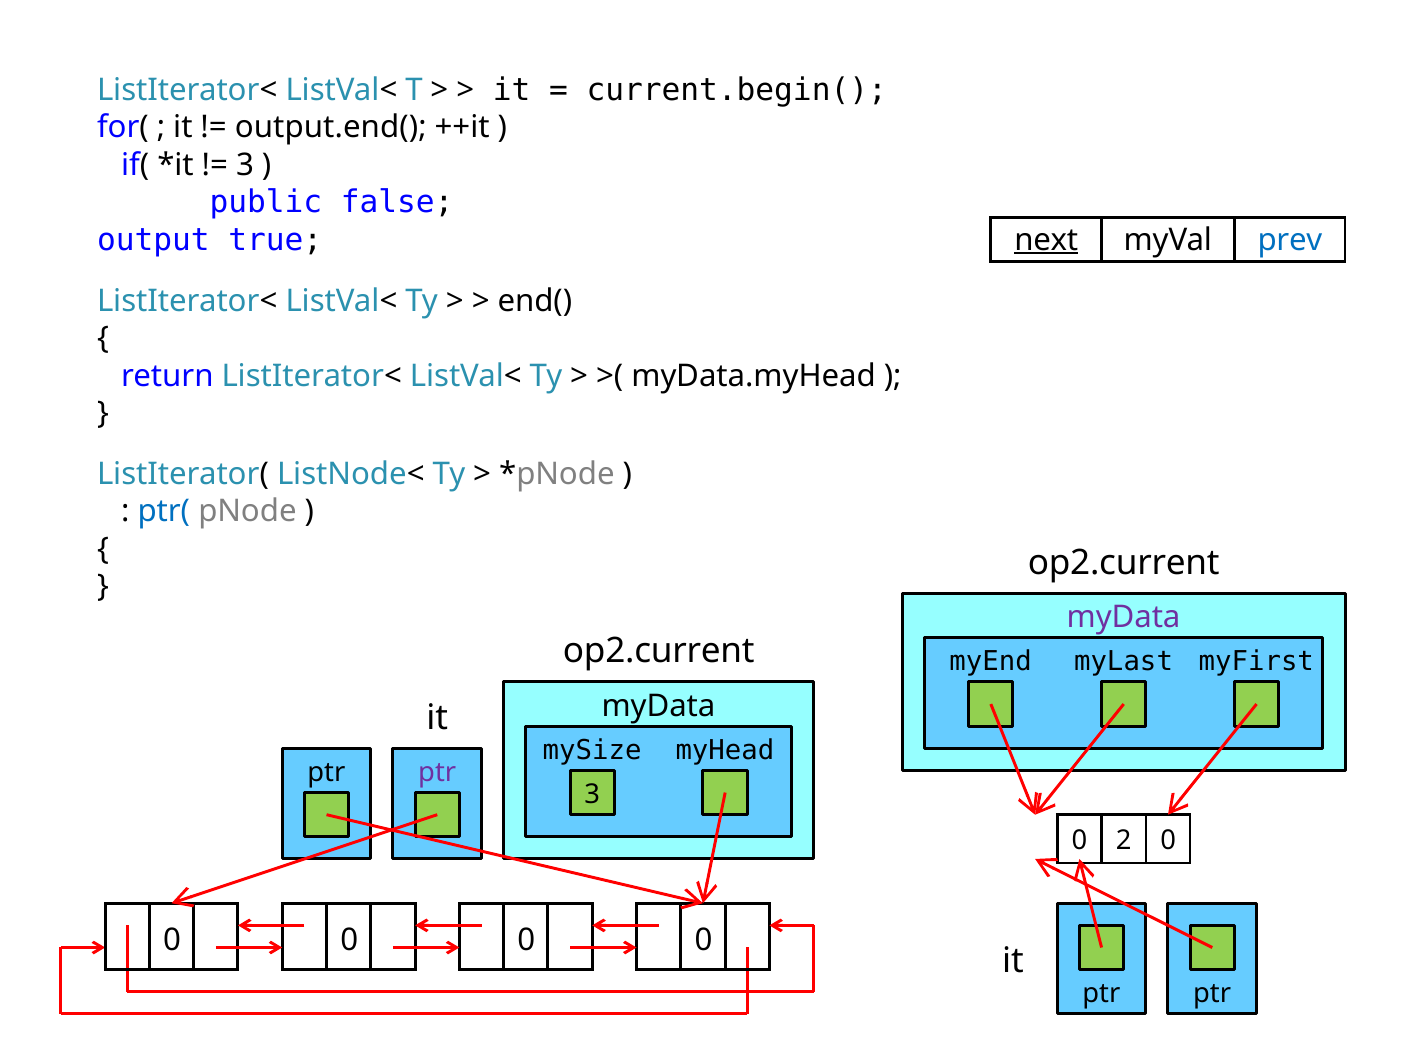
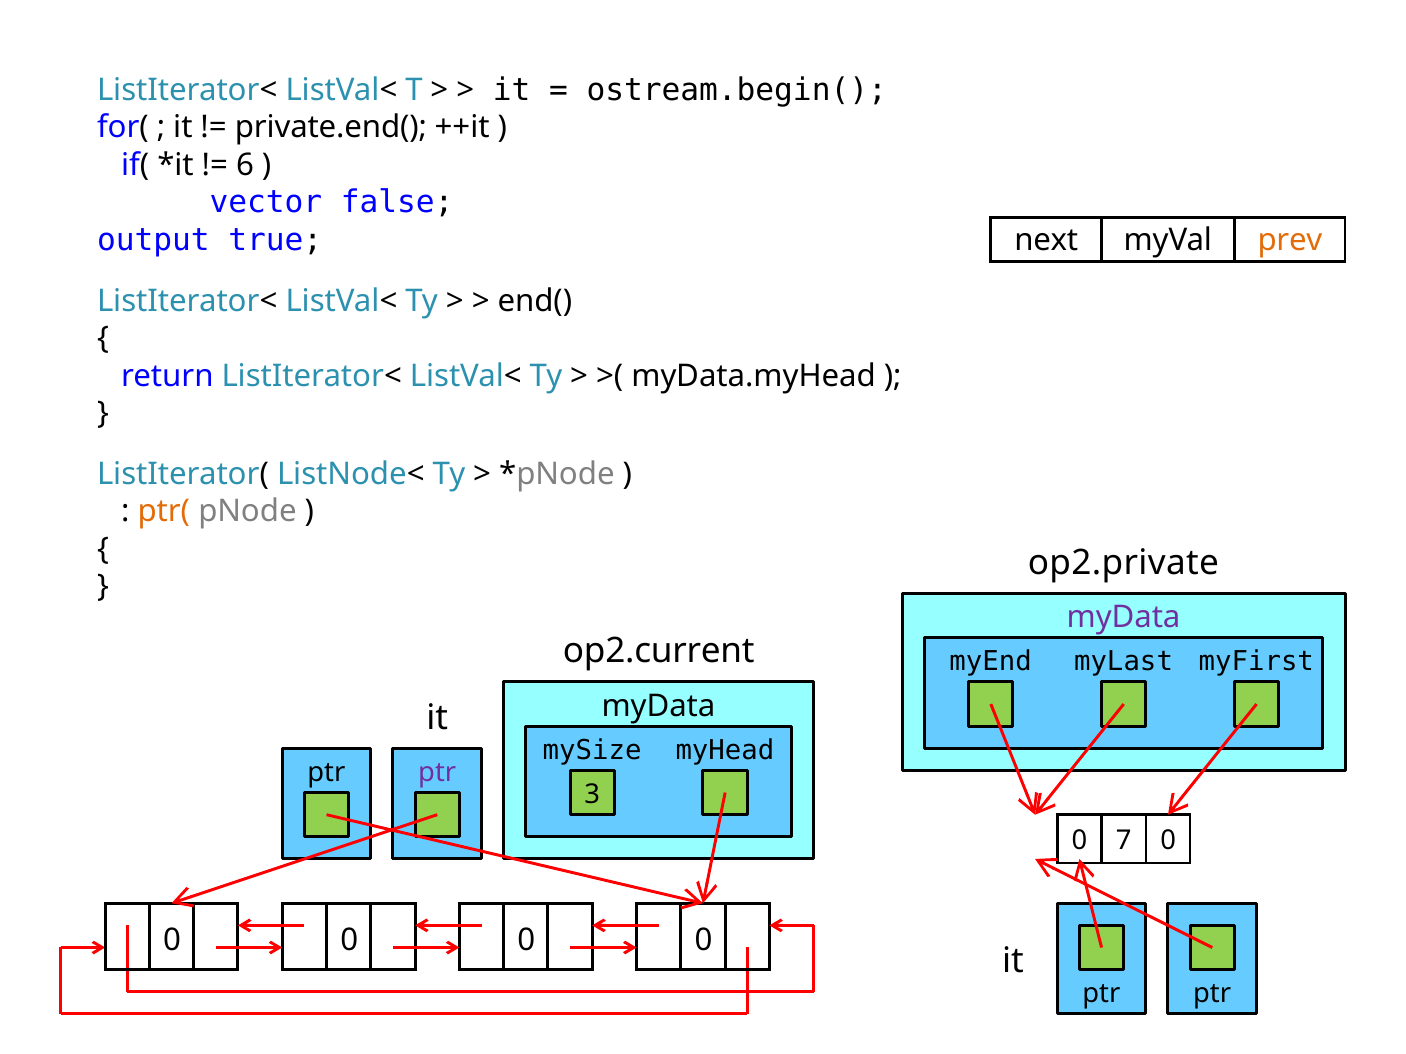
current.begin(: current.begin( -> ostream.begin( (737, 90)
output.end(: output.end( -> private.end( (331, 128)
3: 3 -> 6 (245, 165)
public: public -> vector (266, 203)
next underline: present -> none (1046, 240)
prev colour: blue -> orange (1290, 240)
ptr( colour: blue -> orange (164, 512)
op2.current: op2.current -> op2.private (1123, 563)
2: 2 -> 7 (1124, 841)
